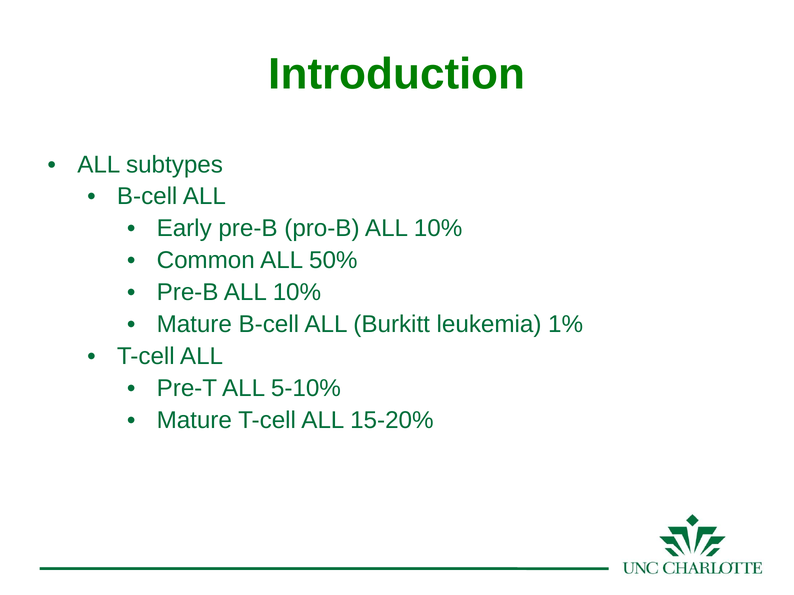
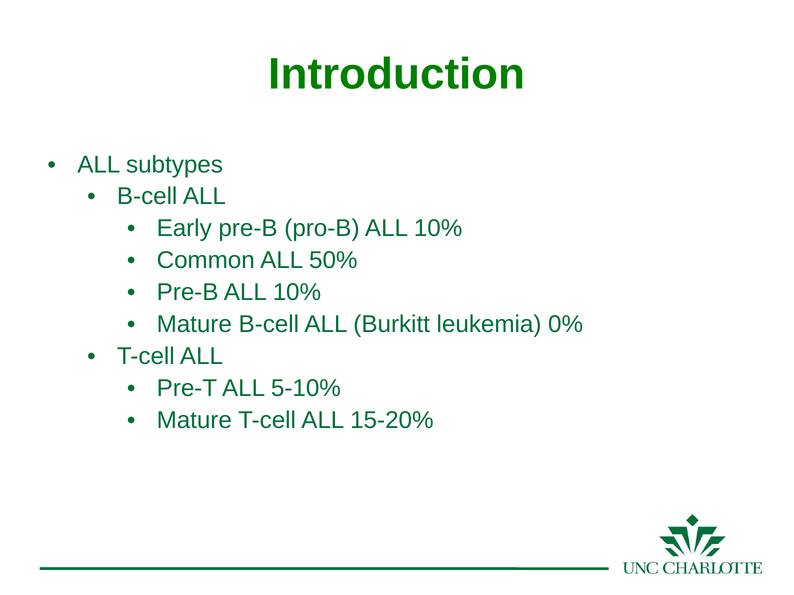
1%: 1% -> 0% (566, 325)
